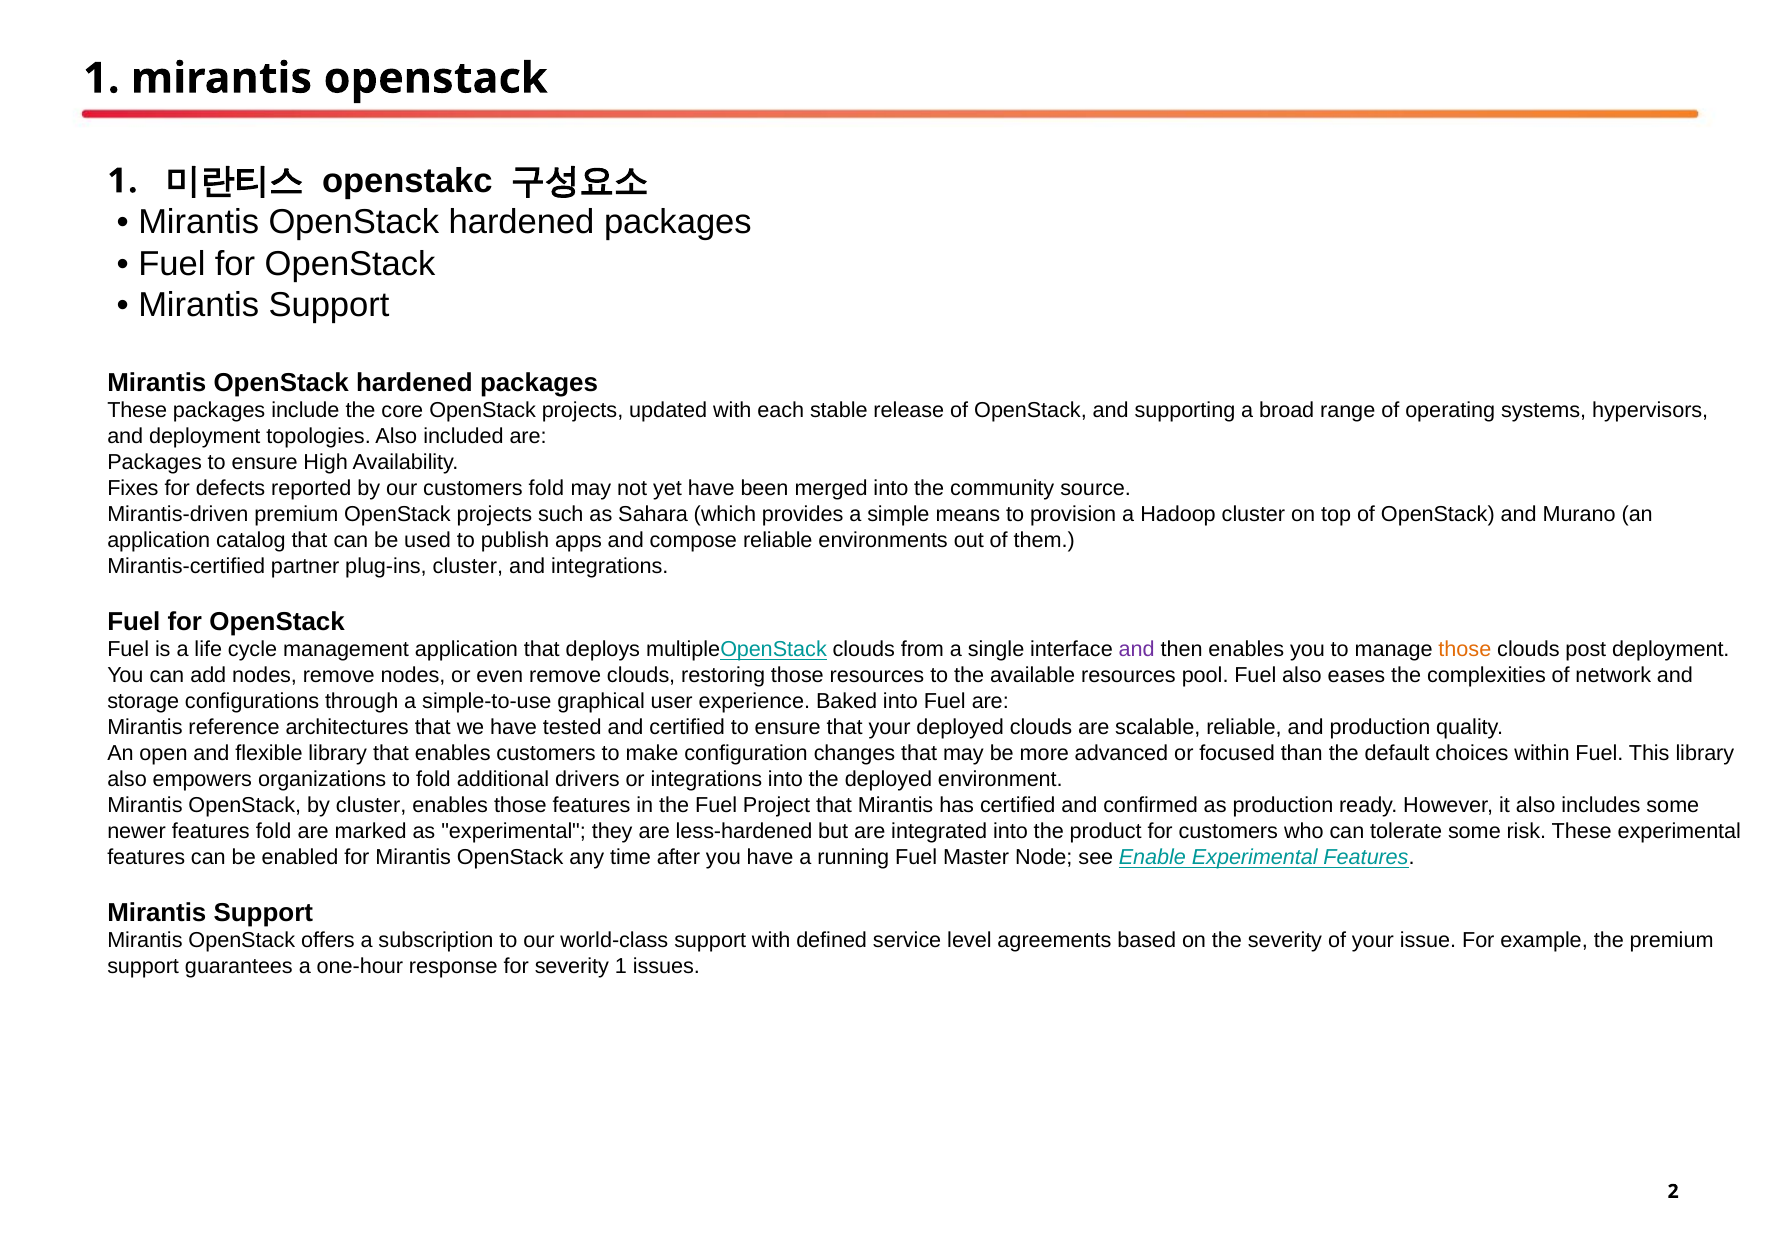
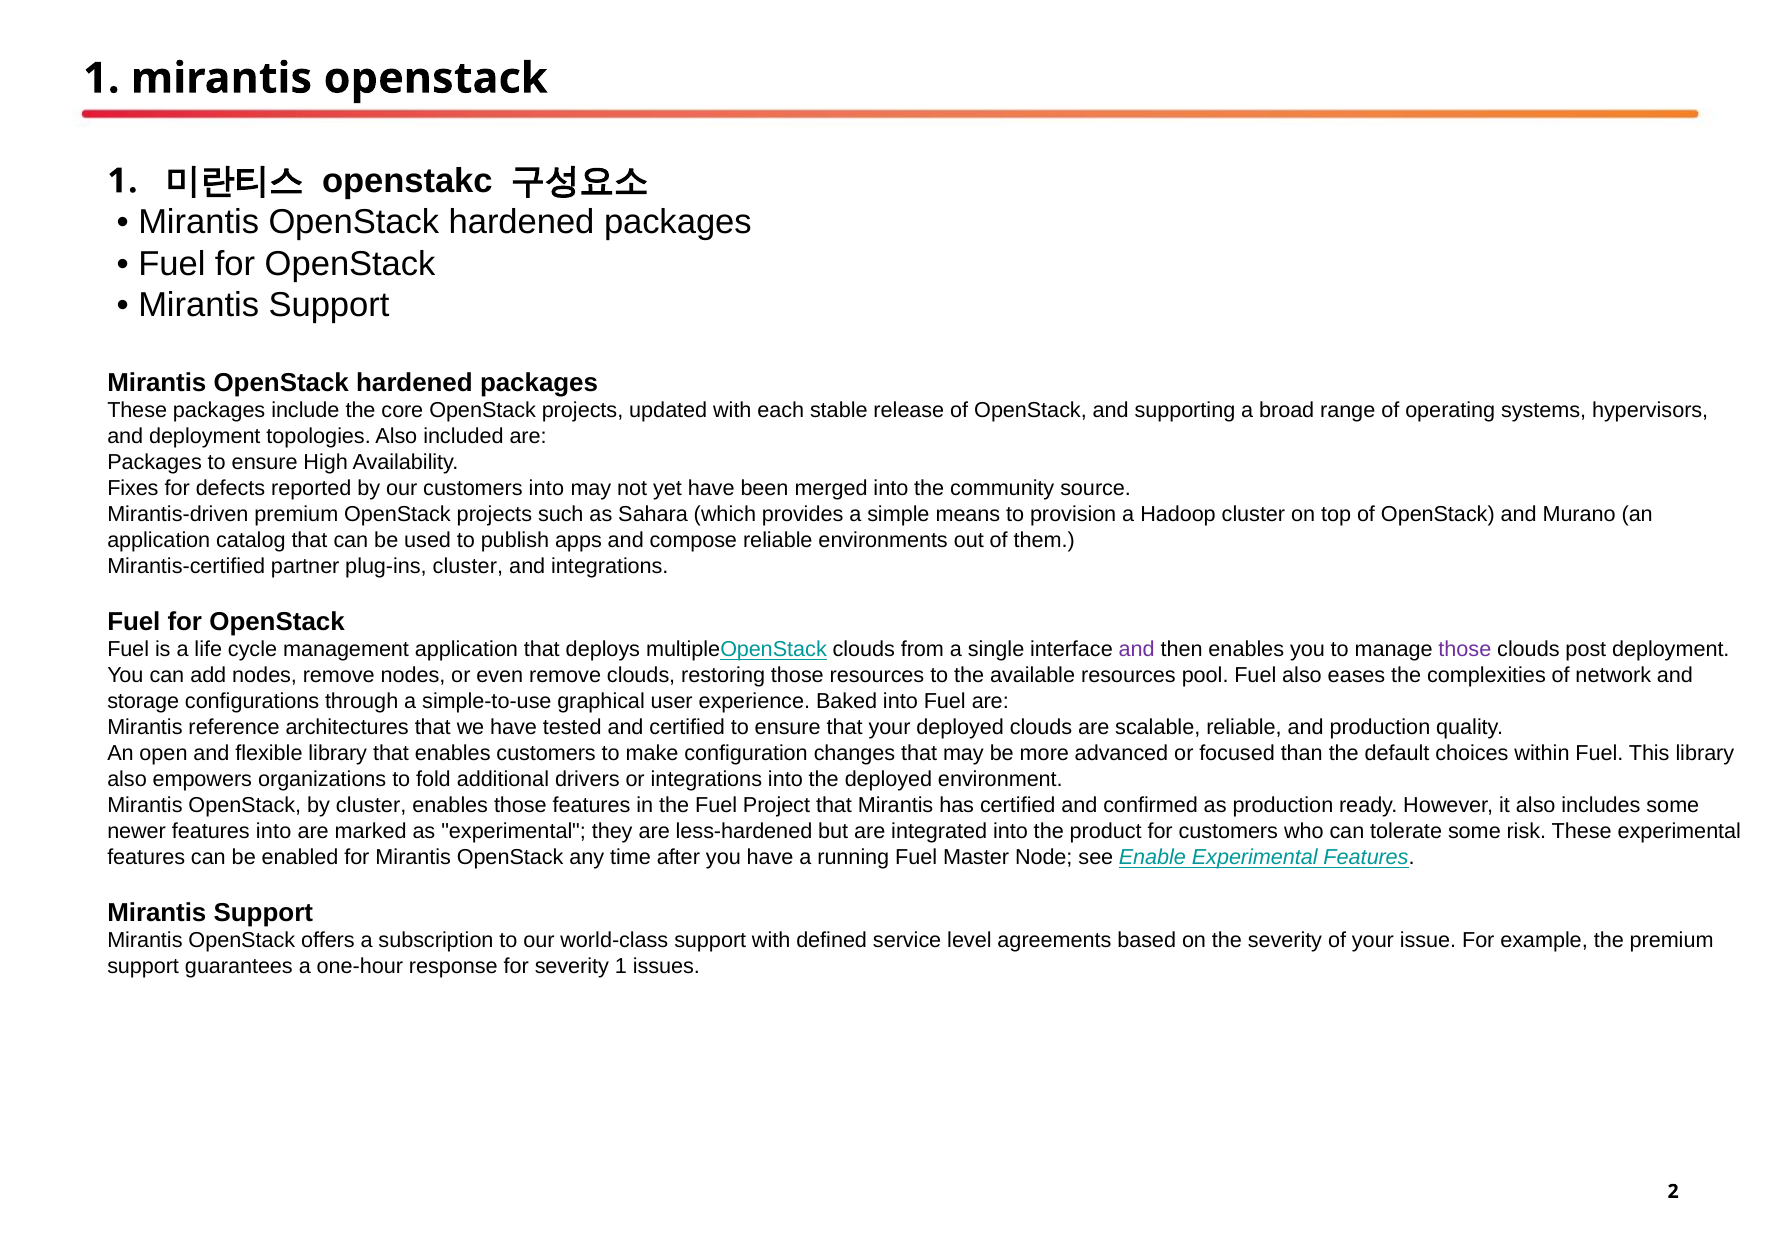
customers fold: fold -> into (546, 489)
those colour: orange -> purple (1465, 650)
features fold: fold -> into (274, 832)
